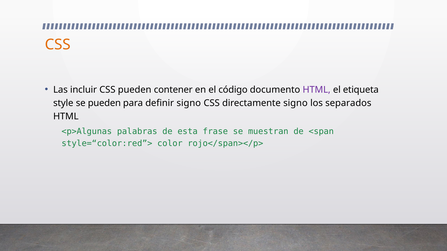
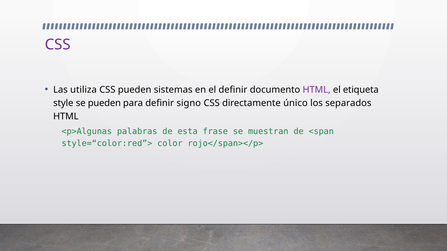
CSS colour: orange -> purple (58, 45)
incluir: incluir -> utiliza (83, 90)
contener: contener -> sistemas (173, 90)
el código: código -> definir (233, 90)
directamente signo: signo -> único (295, 103)
